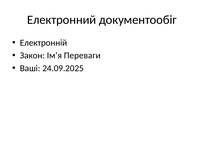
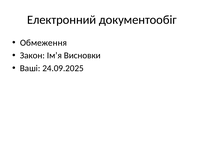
Електронній: Електронній -> Обмеження (43, 43)
Переваги: Переваги -> Висновки (82, 55)
